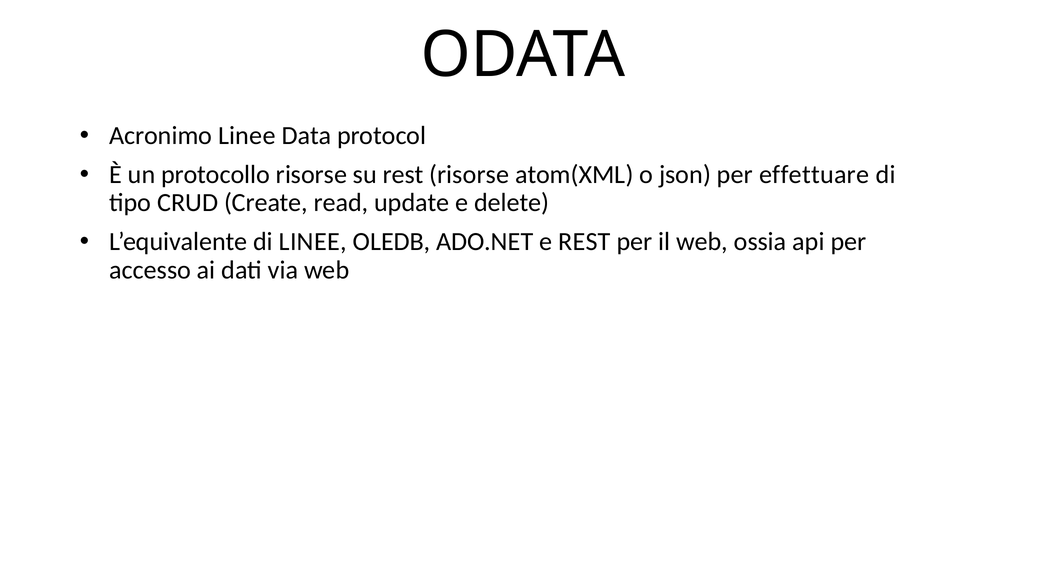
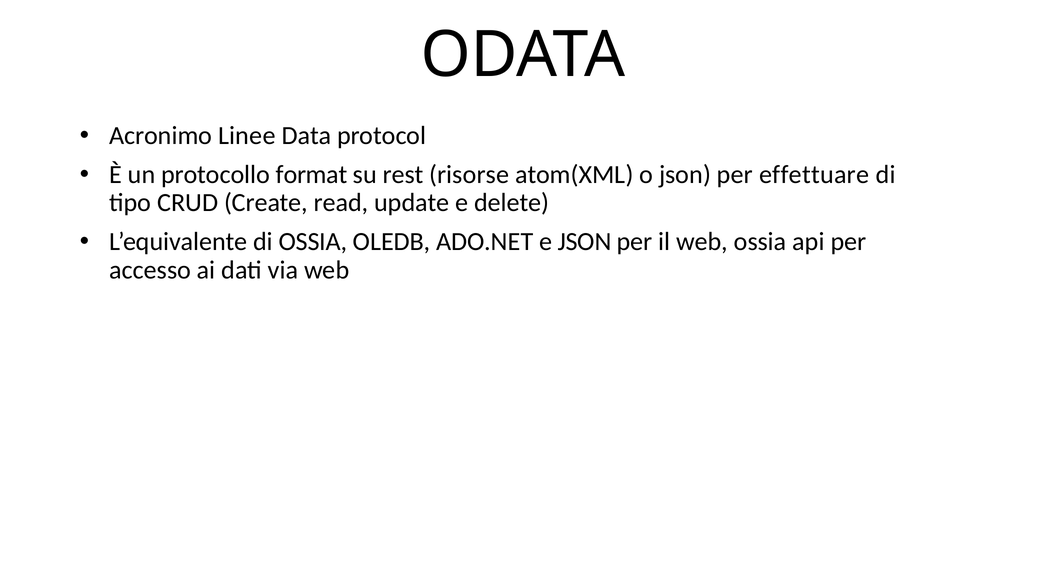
protocollo risorse: risorse -> format (312, 175)
di LINEE: LINEE -> OSSIA (313, 242)
e REST: REST -> JSON (585, 242)
